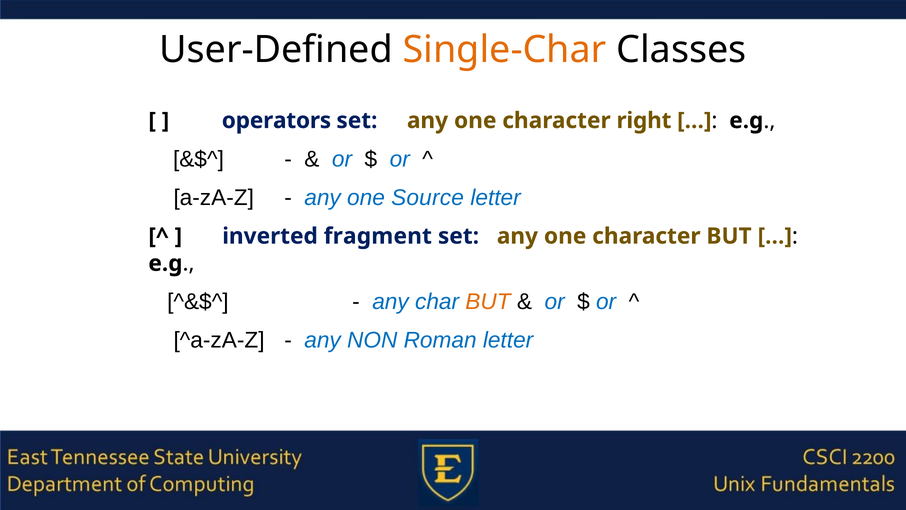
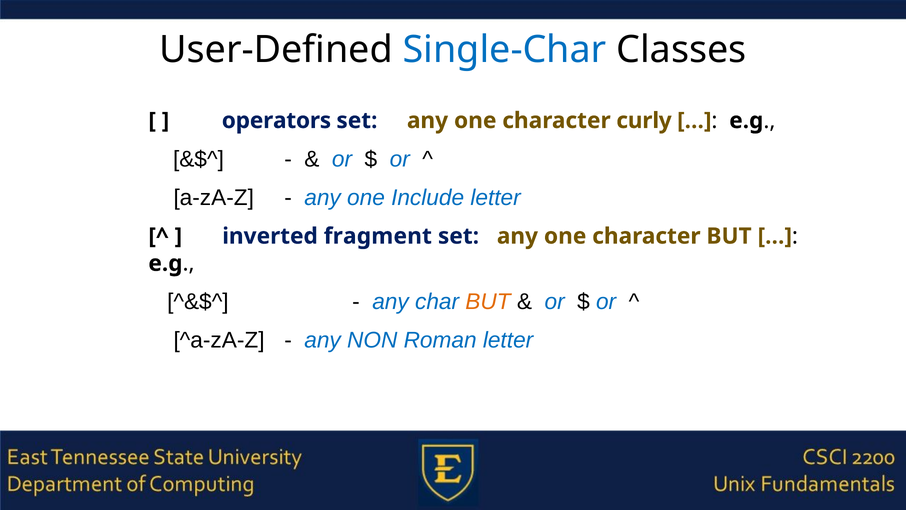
Single-Char colour: orange -> blue (505, 50)
right: right -> curly (644, 121)
Source: Source -> Include (428, 197)
